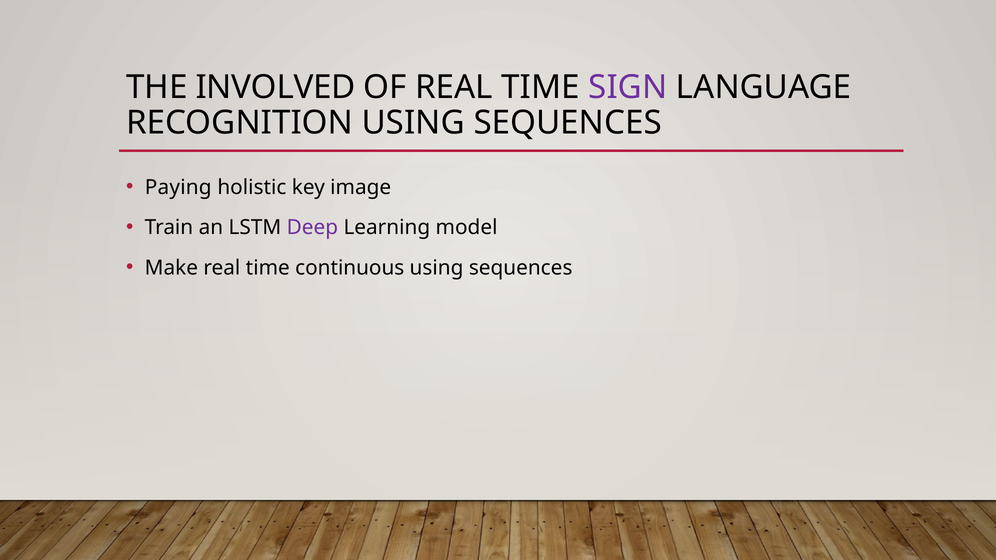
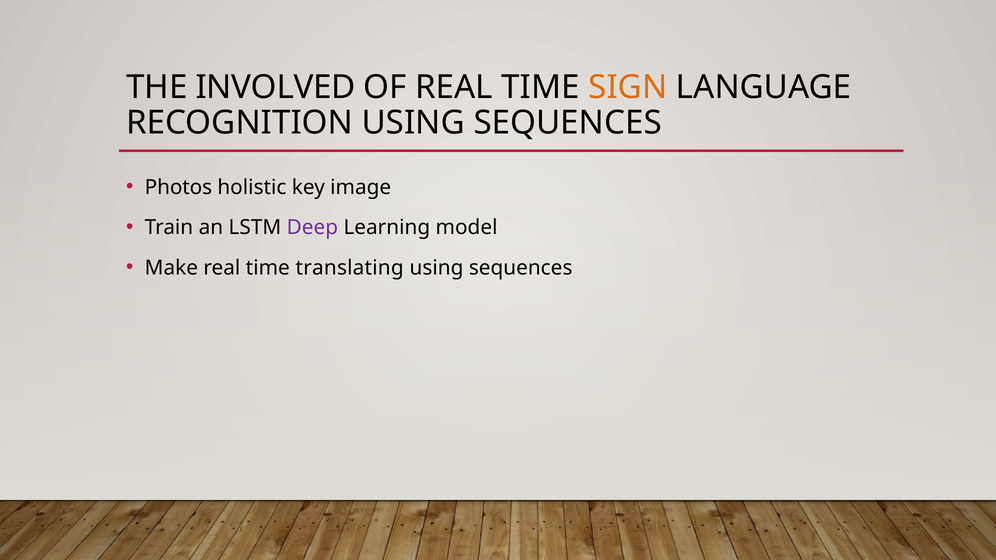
SIGN colour: purple -> orange (628, 87)
Paying: Paying -> Photos (178, 187)
continuous: continuous -> translating (350, 268)
